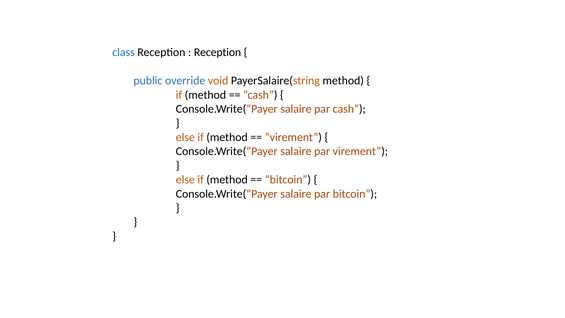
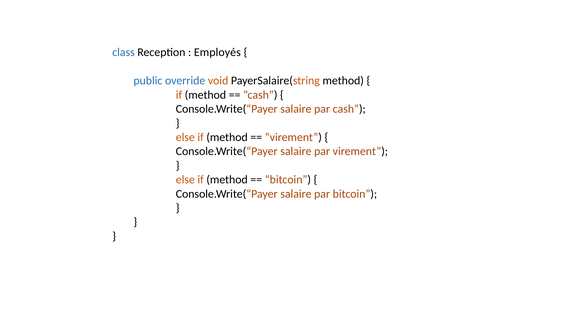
Reception: Reception -> Employés (217, 52)
